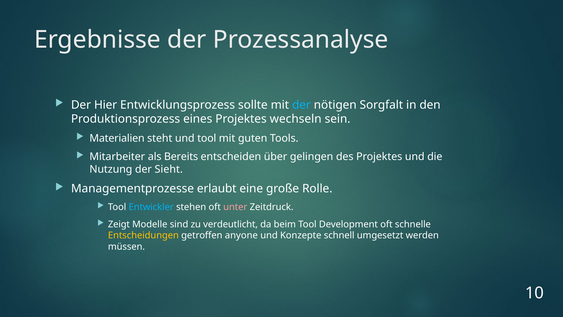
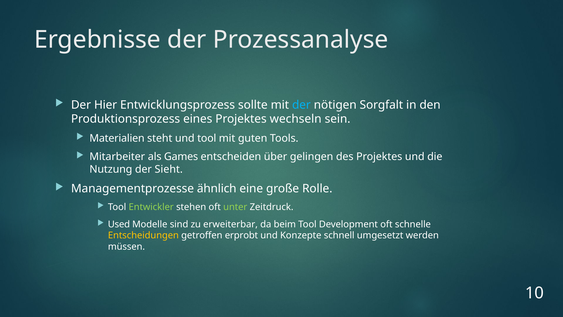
Bereits: Bereits -> Games (181, 157)
erlaubt: erlaubt -> ähnlich (217, 189)
Entwickler colour: light blue -> light green (151, 207)
unter colour: pink -> light green (235, 207)
Zeigt: Zeigt -> Used (119, 224)
verdeutlicht: verdeutlicht -> erweiterbar (231, 224)
anyone: anyone -> erprobt (241, 235)
